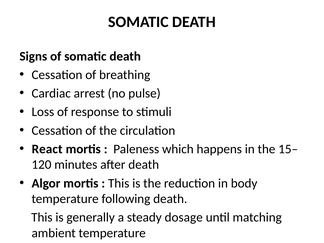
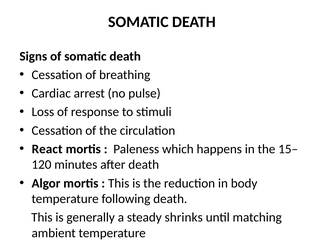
dosage: dosage -> shrinks (184, 217)
